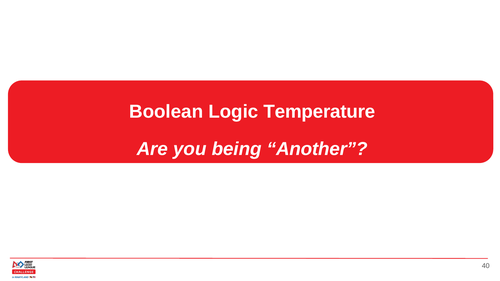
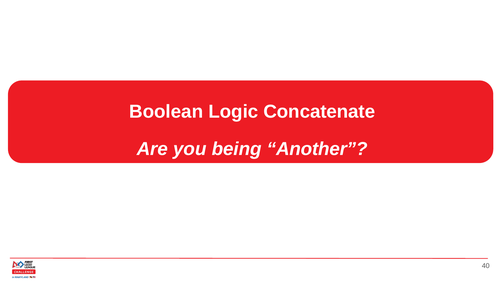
Temperature: Temperature -> Concatenate (319, 112)
